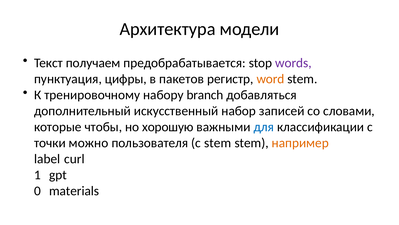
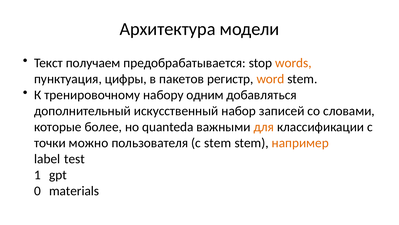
words colour: purple -> orange (293, 63)
branch: branch -> одним (205, 95)
чтобы: чтобы -> более (103, 127)
хорошую: хорошую -> quanteda (168, 127)
для colour: blue -> orange (264, 127)
curl: curl -> test (74, 159)
